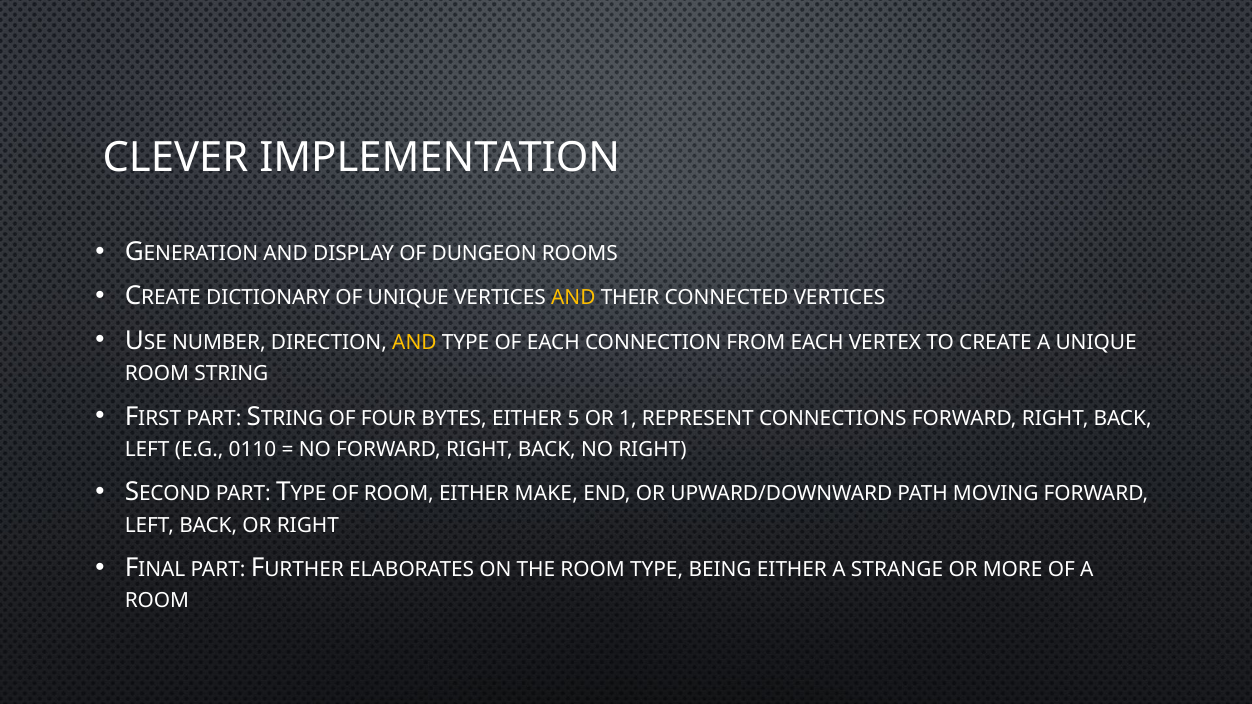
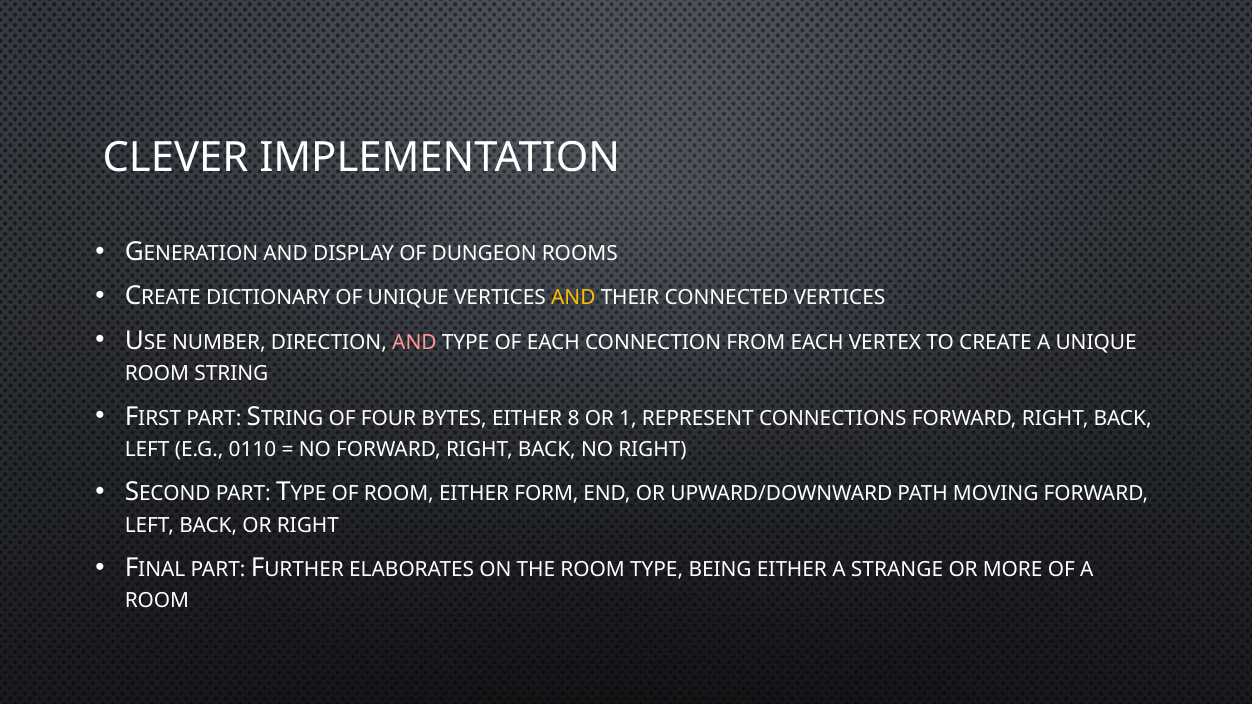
AND colour: yellow -> pink (414, 343)
5: 5 -> 8 (574, 418)
MAKE: MAKE -> FORM (546, 494)
